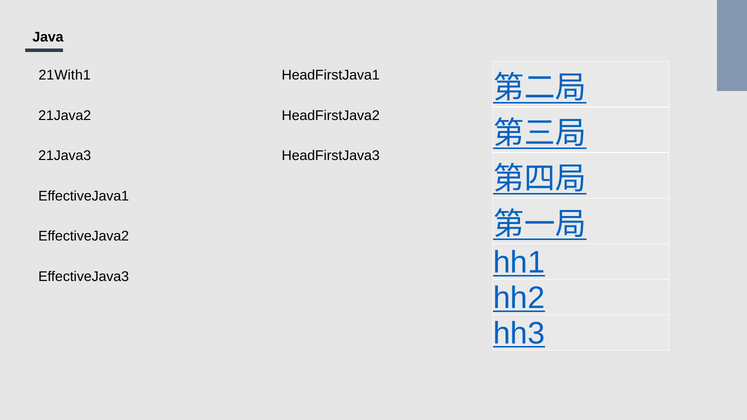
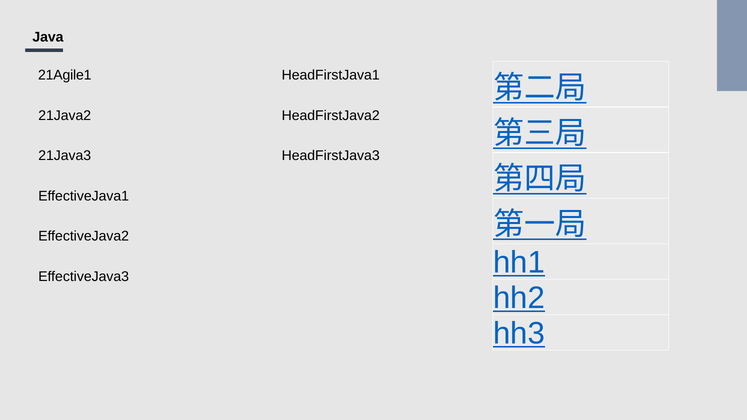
21With1: 21With1 -> 21Agile1 (65, 75)
